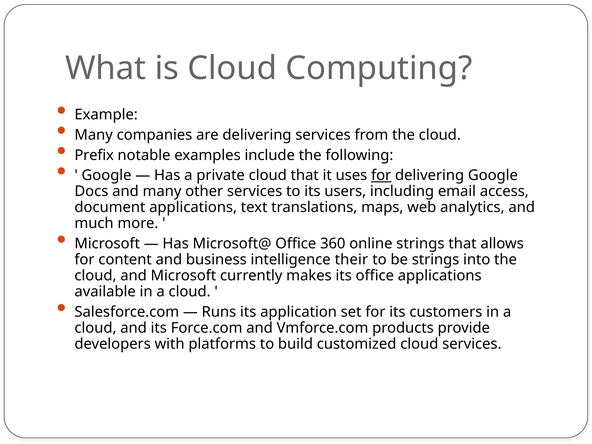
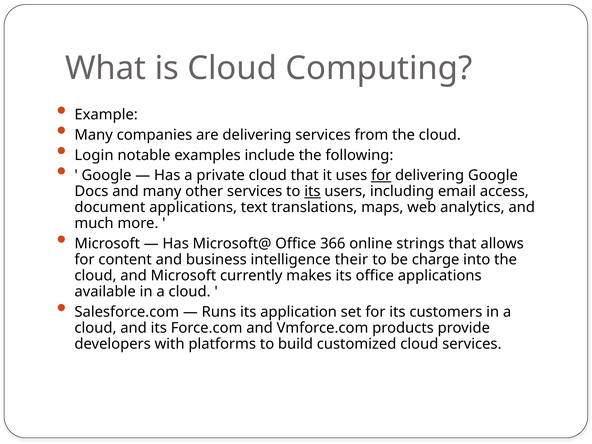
Prefix: Prefix -> Login (94, 155)
its underline: none -> present (312, 191)
360: 360 -> 366 (333, 244)
be strings: strings -> charge (436, 260)
